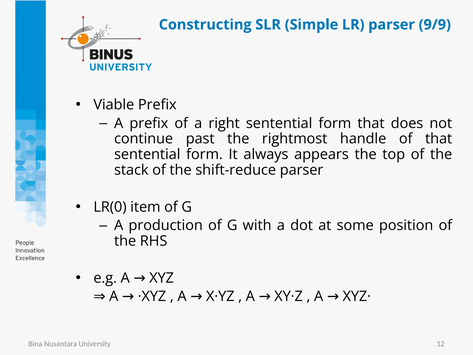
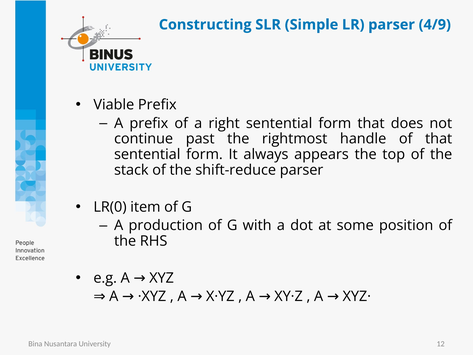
9/9: 9/9 -> 4/9 (435, 25)
